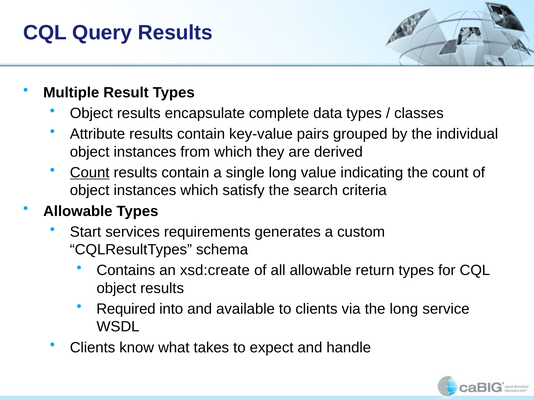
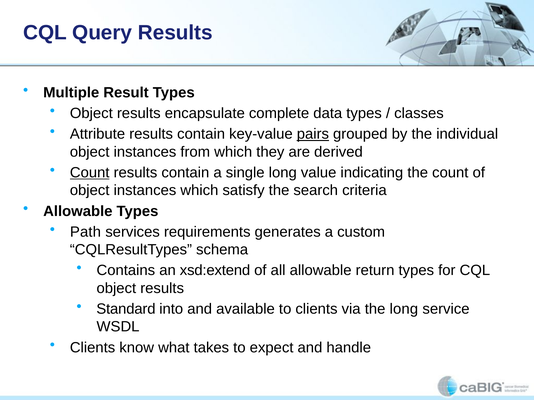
pairs underline: none -> present (313, 134)
Start: Start -> Path (85, 232)
xsd:create: xsd:create -> xsd:extend (215, 271)
Required: Required -> Standard (126, 309)
